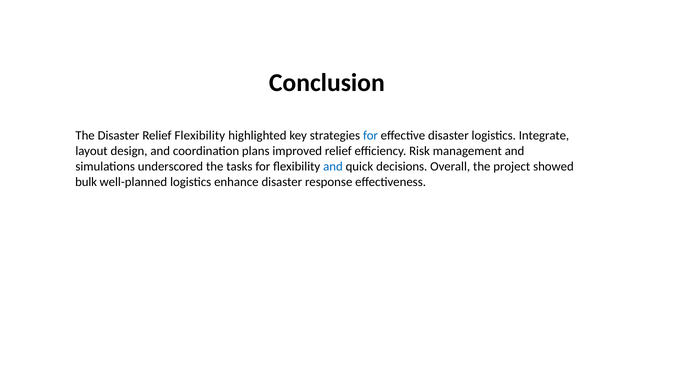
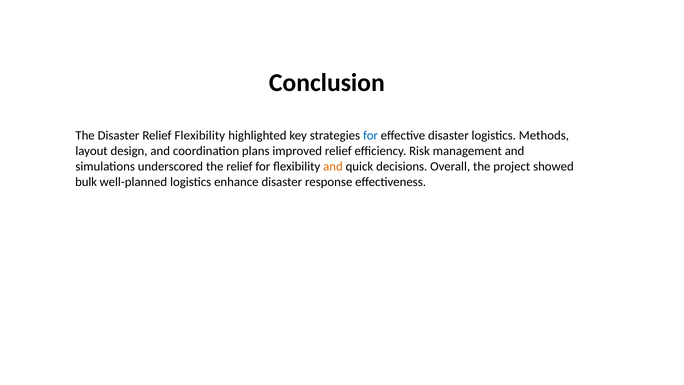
Integrate: Integrate -> Methods (544, 136)
the tasks: tasks -> relief (239, 166)
and colour: blue -> orange (333, 166)
